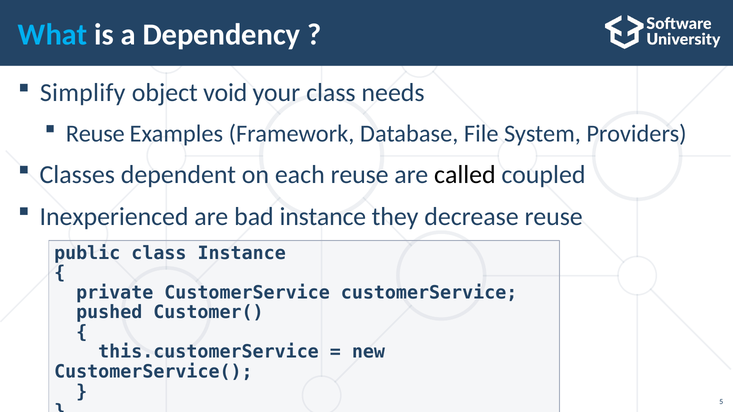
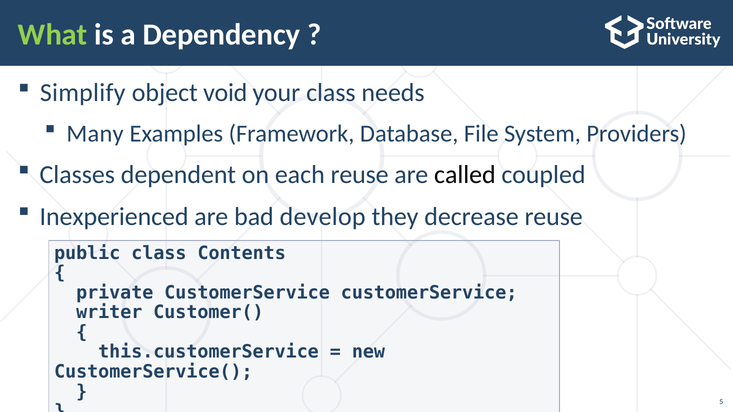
What colour: light blue -> light green (53, 35)
Reuse: Reuse -> Many (95, 134)
bad instance: instance -> develop (323, 217)
class Instance: Instance -> Contents (242, 253)
pushed: pushed -> writer (109, 313)
